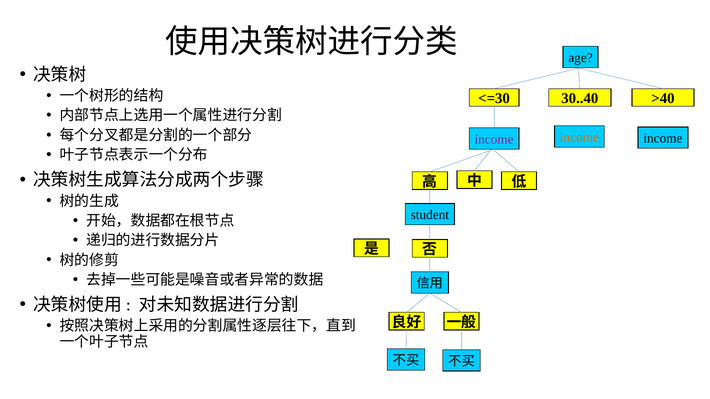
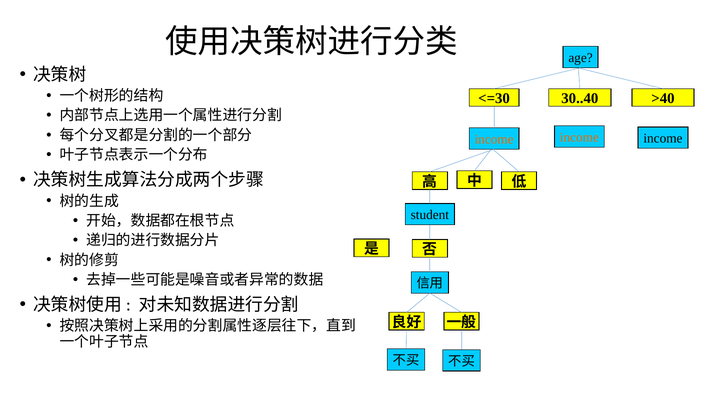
income colour: purple -> orange (494, 140)
